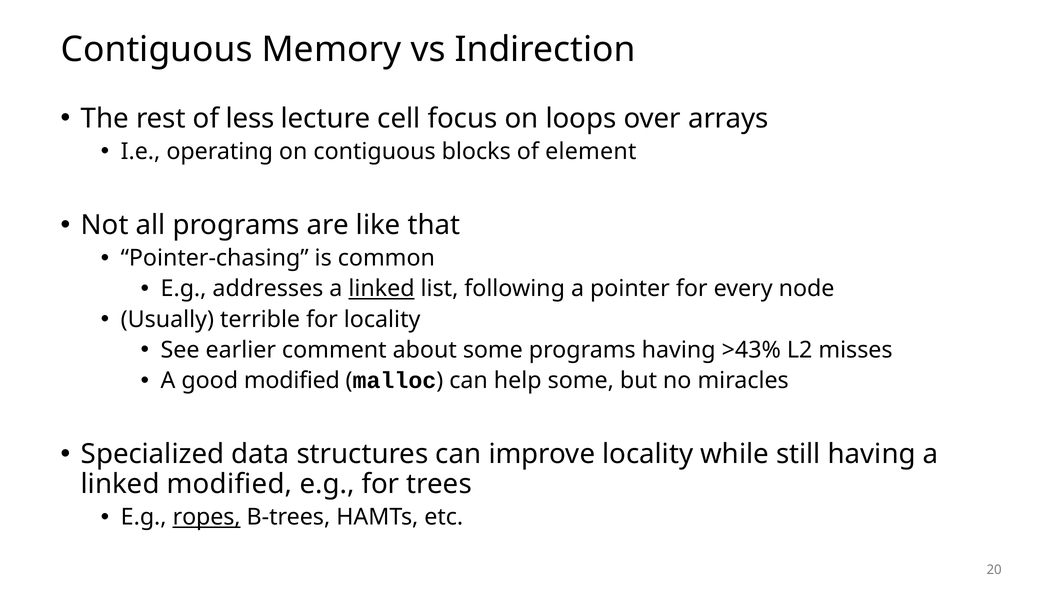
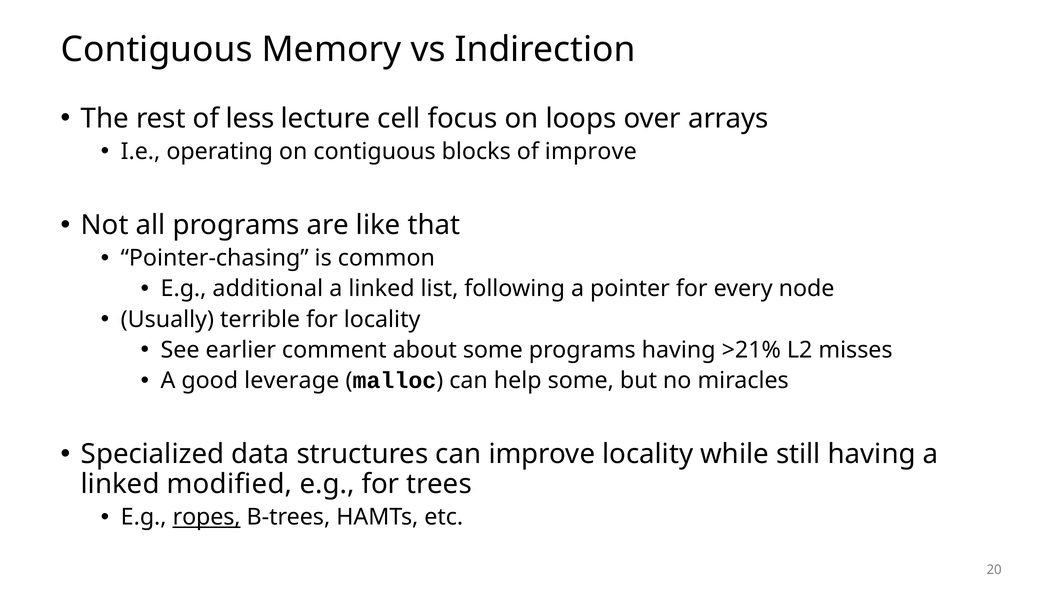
of element: element -> improve (591, 151)
addresses: addresses -> additional (268, 289)
linked underline: present -> none (382, 289)
>43%: >43% -> >21% (751, 350)
good modified: modified -> leverage (292, 381)
